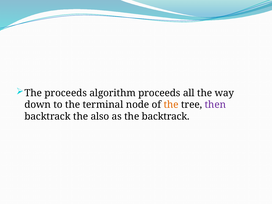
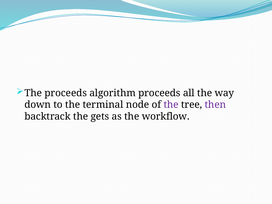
the colour: orange -> purple (171, 105)
also: also -> gets (100, 117)
the backtrack: backtrack -> workflow (166, 117)
